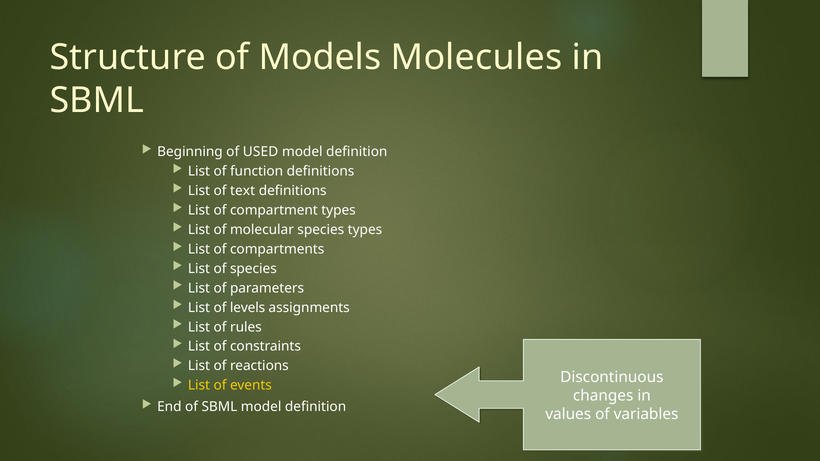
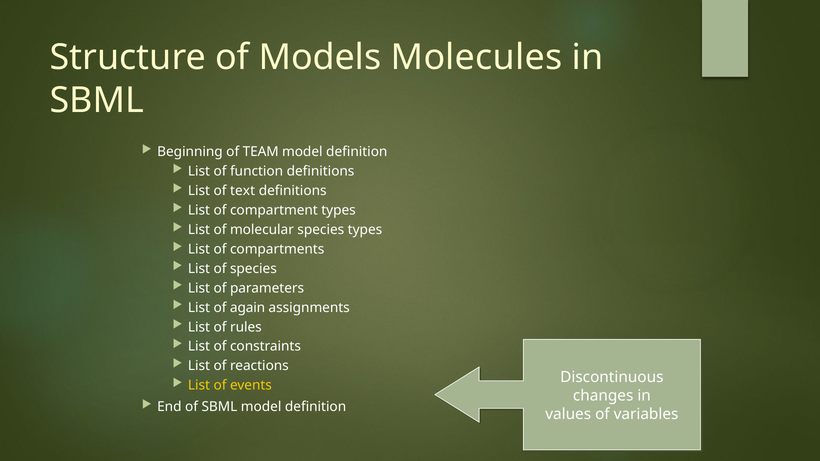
USED: USED -> TEAM (261, 152)
levels: levels -> again (248, 308)
